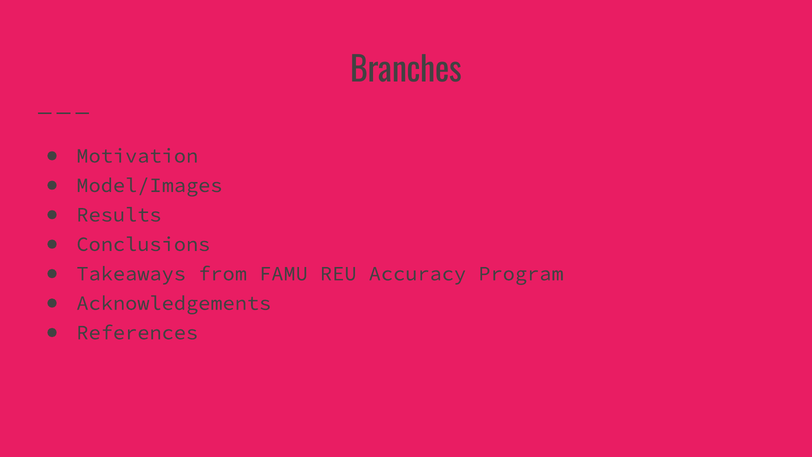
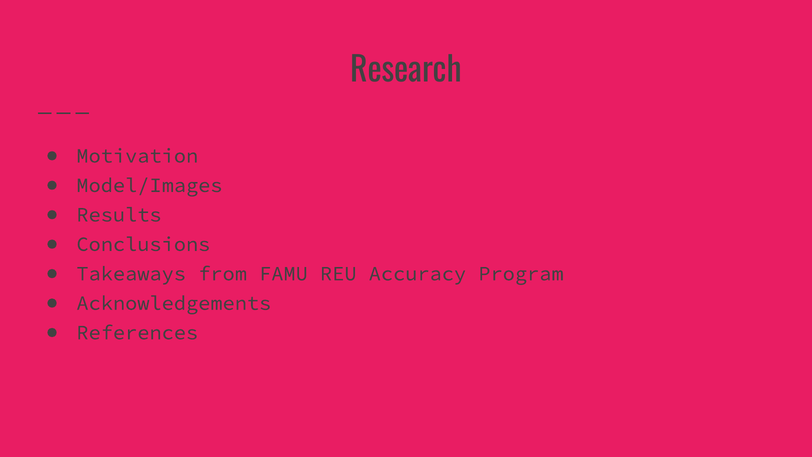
Branches: Branches -> Research (406, 70)
